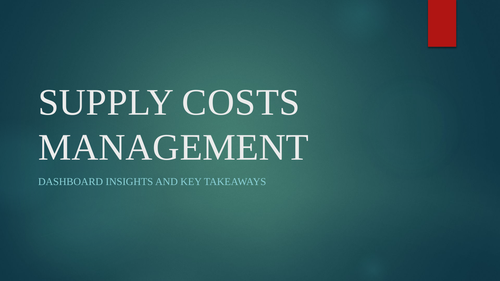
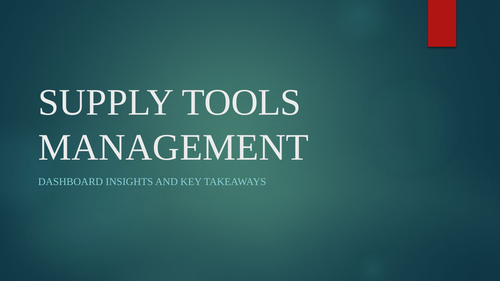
COSTS: COSTS -> TOOLS (241, 103)
